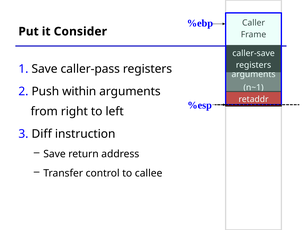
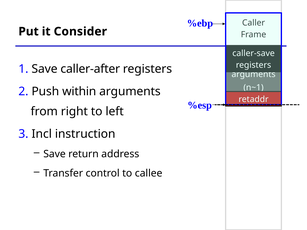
caller-pass: caller-pass -> caller-after (90, 69)
Diff: Diff -> Incl (42, 134)
